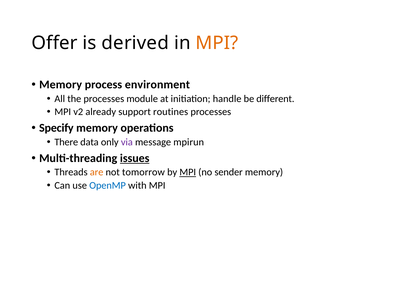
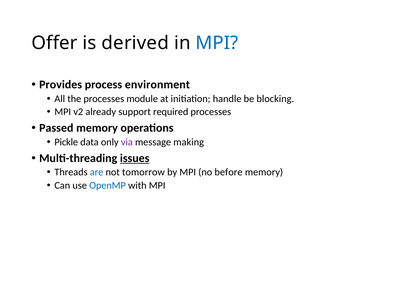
MPI colour: orange -> blue (217, 43)
Memory: Memory -> Provides (61, 85)
different: different -> blocking (275, 99)
routines: routines -> required (171, 112)
Specify: Specify -> Passed (56, 128)
There: There -> Pickle (66, 142)
mpirun: mpirun -> making (189, 142)
are colour: orange -> blue (97, 173)
MPI underline: present -> none (188, 173)
sender: sender -> before (229, 173)
